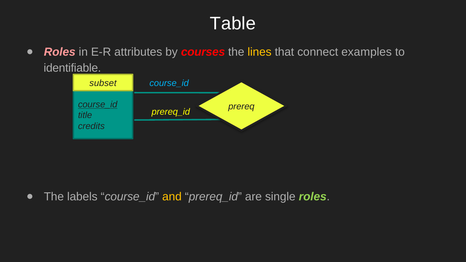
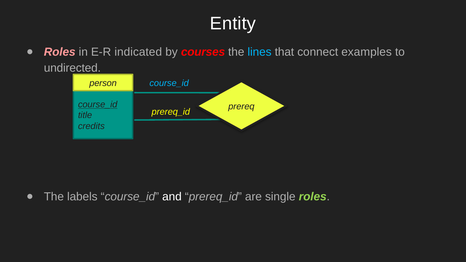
Table: Table -> Entity (233, 23)
attributes: attributes -> indicated (138, 52)
lines colour: yellow -> light blue (260, 52)
identifiable: identifiable -> undirected (72, 68)
subset: subset -> person (103, 83)
and colour: yellow -> white (172, 197)
